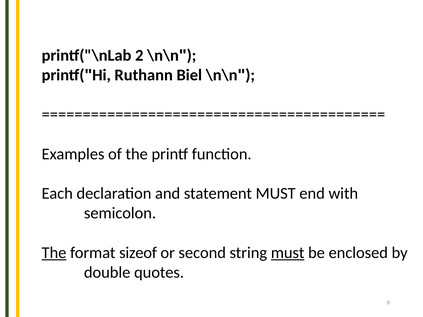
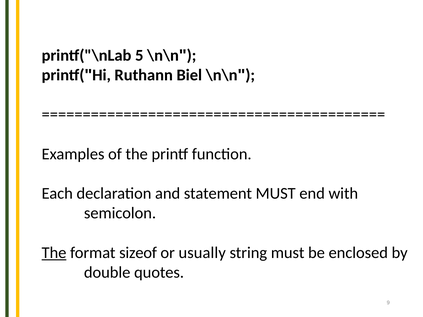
2: 2 -> 5 (139, 55)
second: second -> usually (202, 253)
must underline: present -> none (288, 253)
